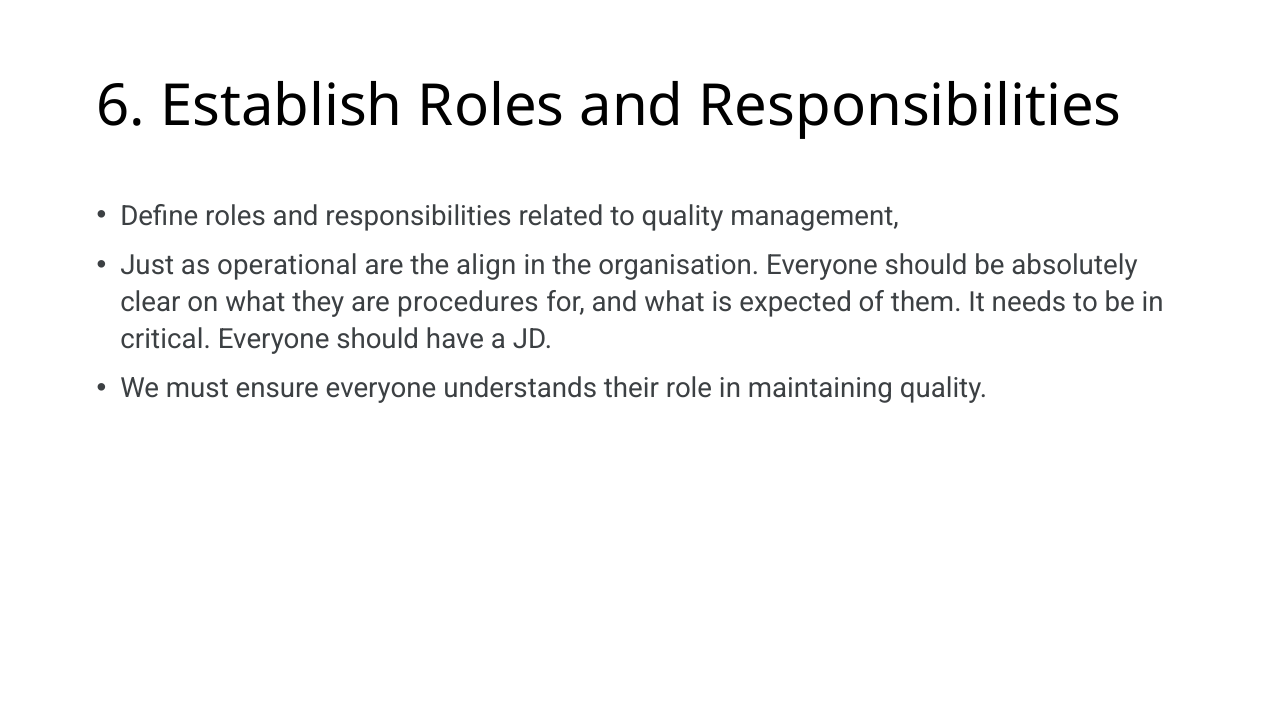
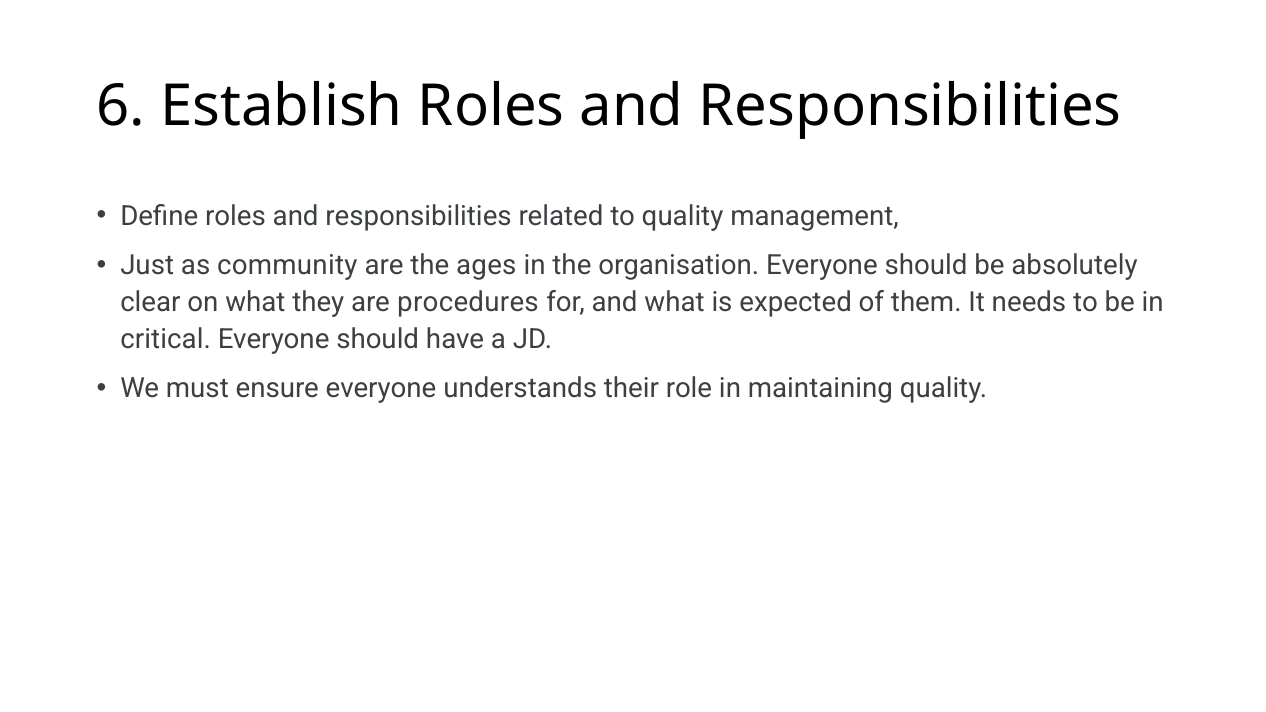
operational: operational -> community (287, 266)
align: align -> ages (486, 266)
